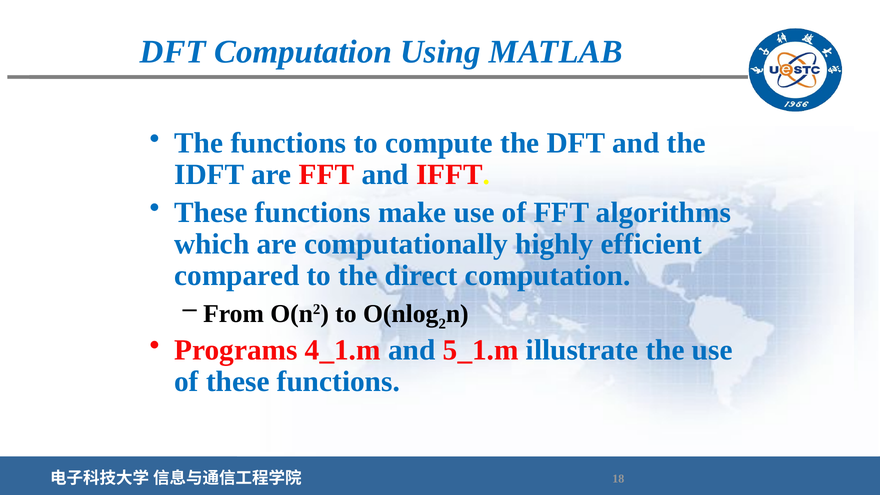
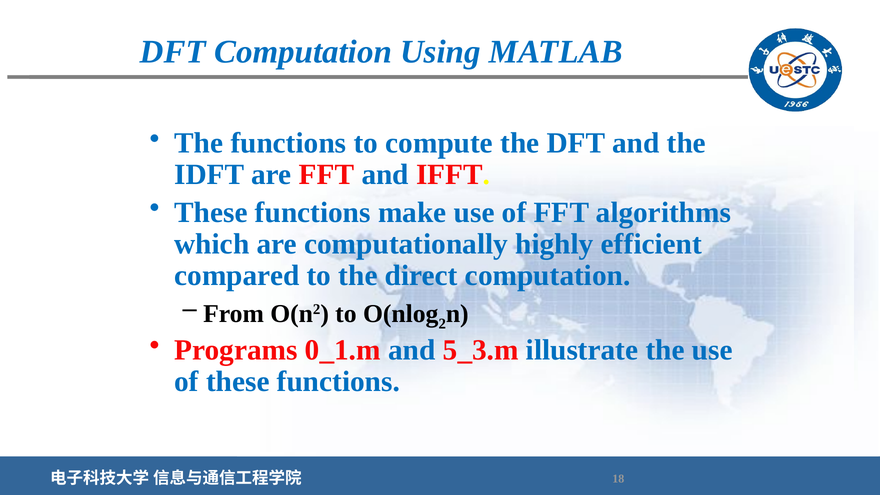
4_1.m: 4_1.m -> 0_1.m (343, 350)
5_1.m: 5_1.m -> 5_3.m (481, 350)
